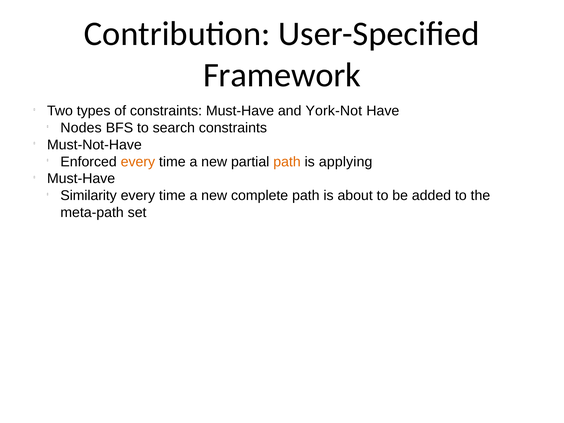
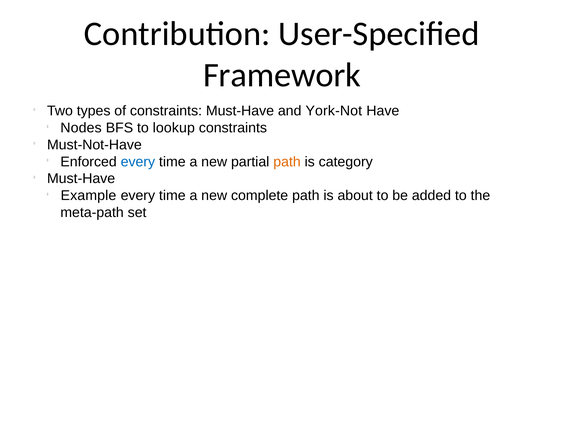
search: search -> lookup (174, 128)
every colour: orange -> blue (138, 162)
applying: applying -> category (346, 162)
Similarity: Similarity -> Example (88, 196)
